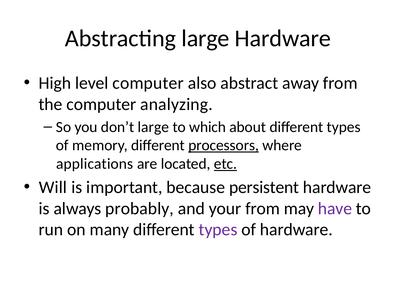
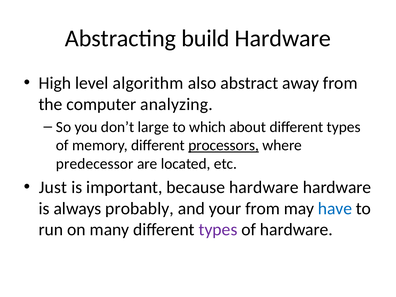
Abstracting large: large -> build (205, 38)
level computer: computer -> algorithm (148, 83)
applications: applications -> predecessor (95, 164)
etc underline: present -> none (225, 164)
Will: Will -> Just (53, 187)
because persistent: persistent -> hardware (264, 187)
have colour: purple -> blue (335, 208)
